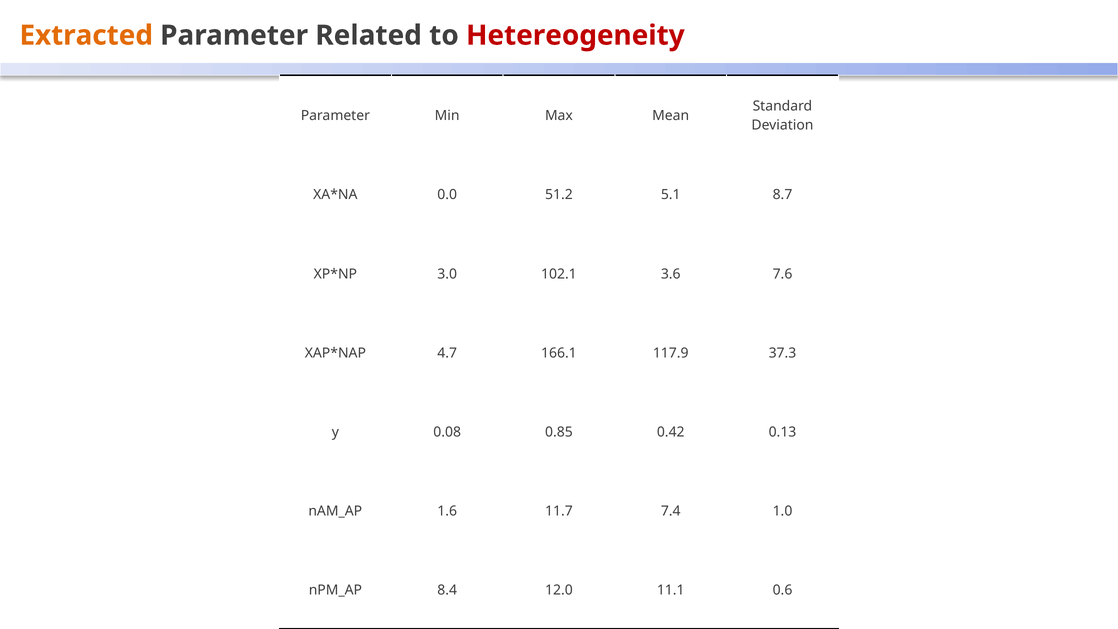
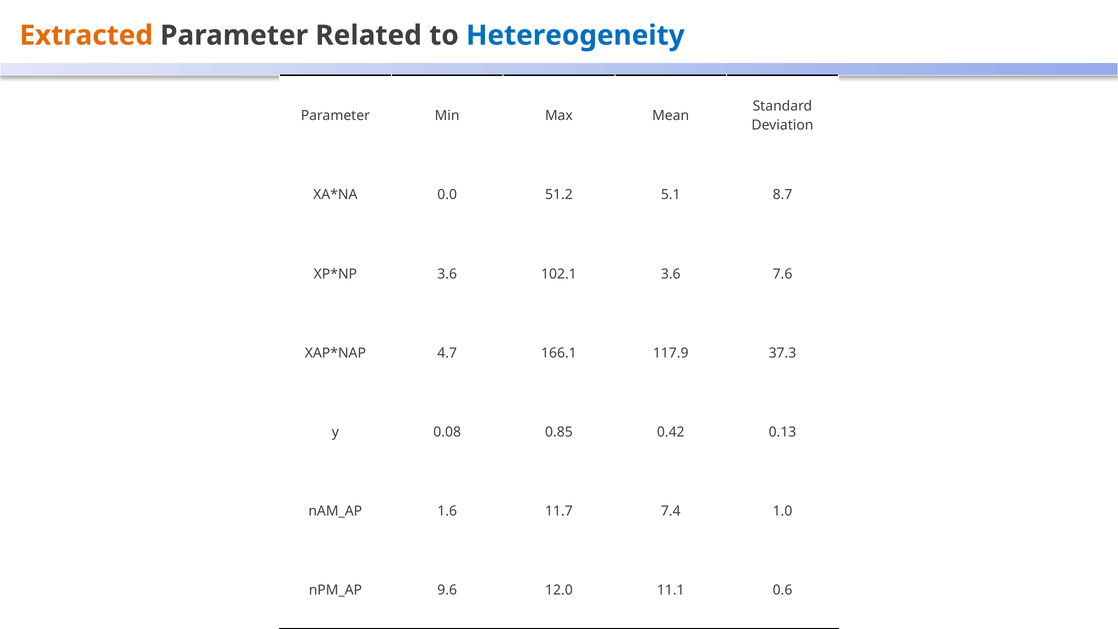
Hetereogeneity colour: red -> blue (575, 35)
3.0: 3.0 -> 3.6 (447, 274)
8.4: 8.4 -> 9.6 (447, 590)
